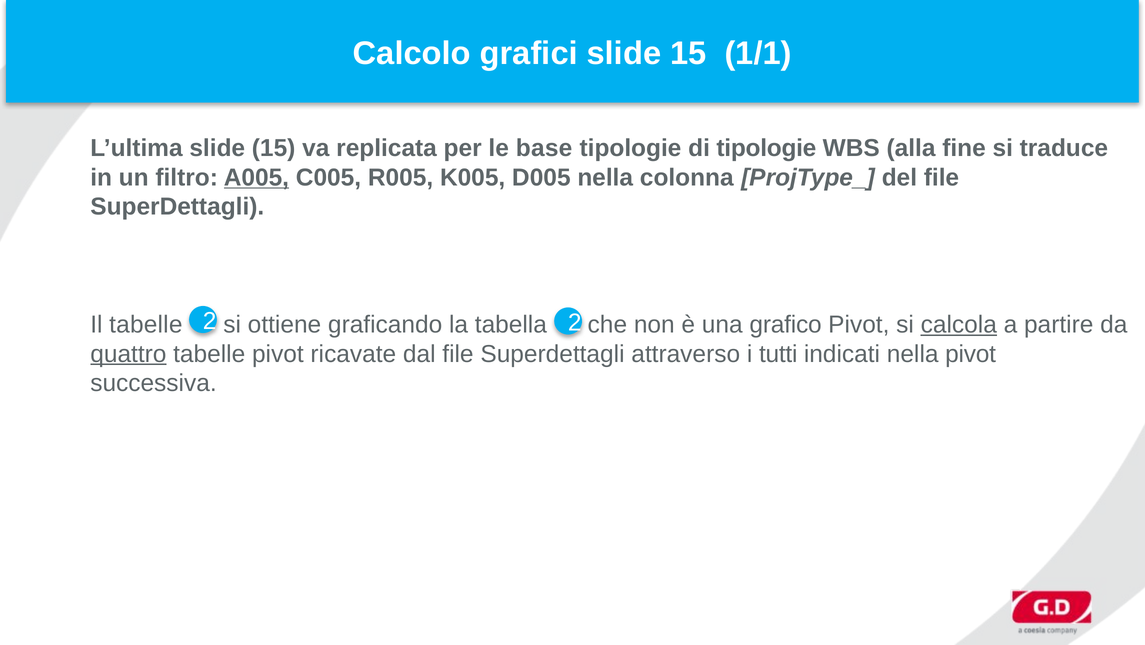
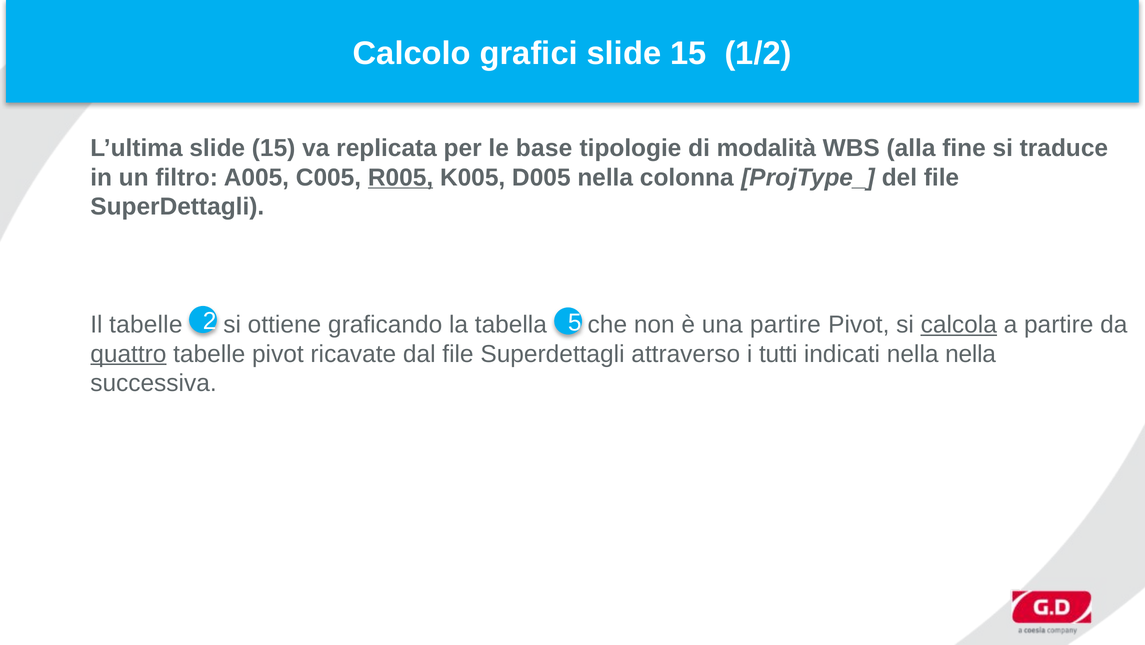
1/1: 1/1 -> 1/2 (758, 54)
di tipologie: tipologie -> modalità (766, 148)
A005 underline: present -> none (256, 177)
R005 underline: none -> present (401, 177)
2 2: 2 -> 5 (575, 322)
una grafico: grafico -> partire (785, 324)
nella pivot: pivot -> nella (971, 354)
